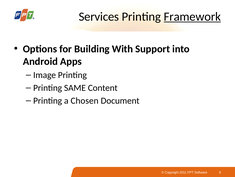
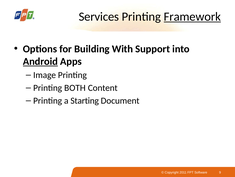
Android underline: none -> present (40, 61)
SAME: SAME -> BOTH (75, 88)
Chosen: Chosen -> Starting (85, 100)
